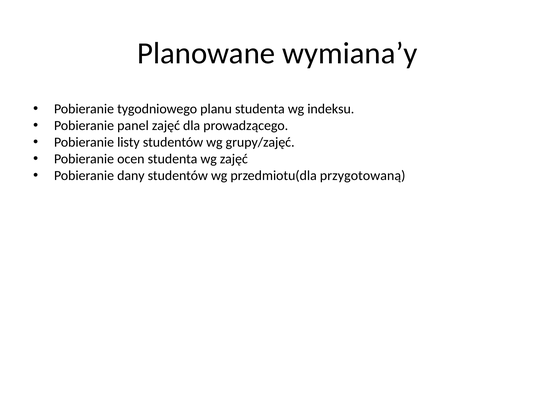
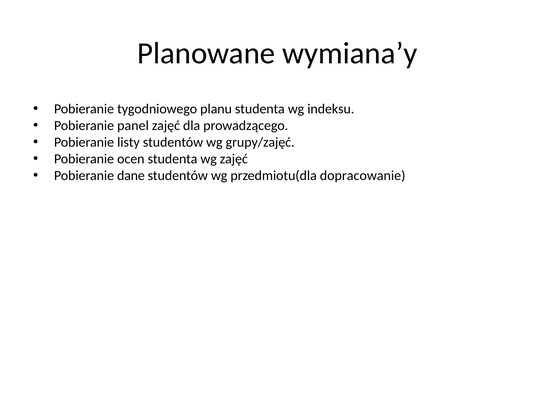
dany: dany -> dane (131, 176)
przygotowaną: przygotowaną -> dopracowanie (363, 176)
